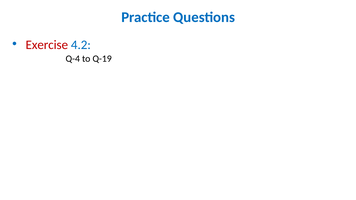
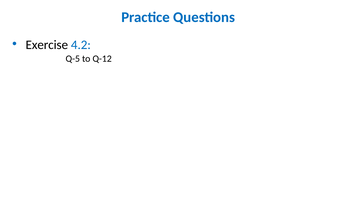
Exercise colour: red -> black (47, 45)
Q-4: Q-4 -> Q-5 (73, 59)
Q-19: Q-19 -> Q-12 (102, 59)
